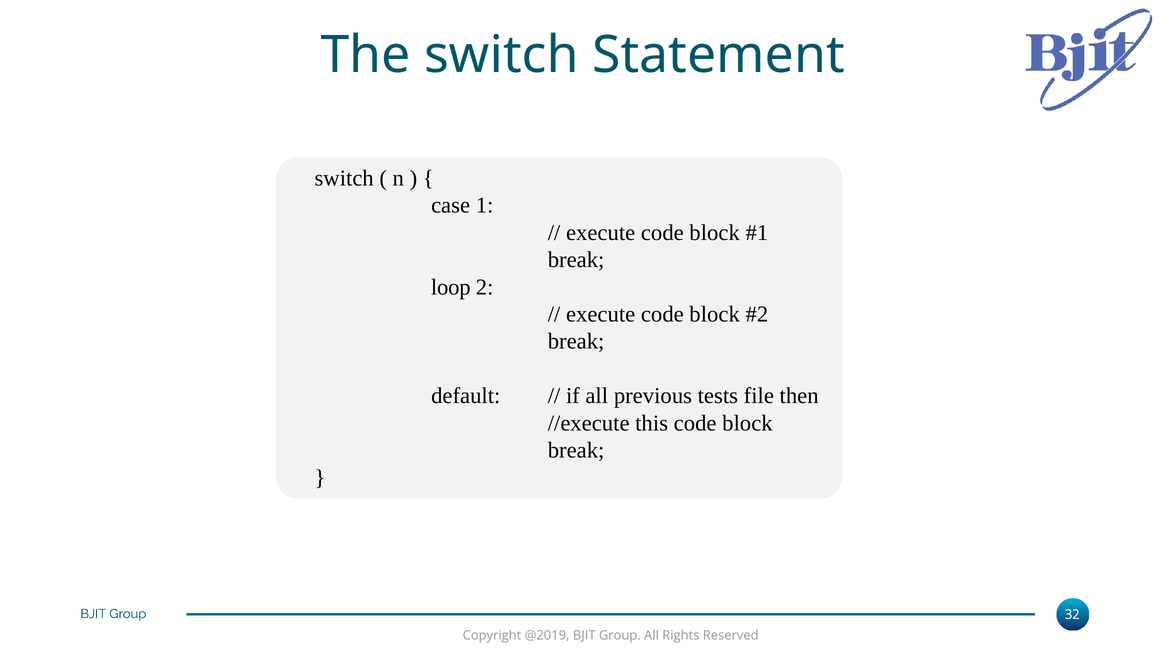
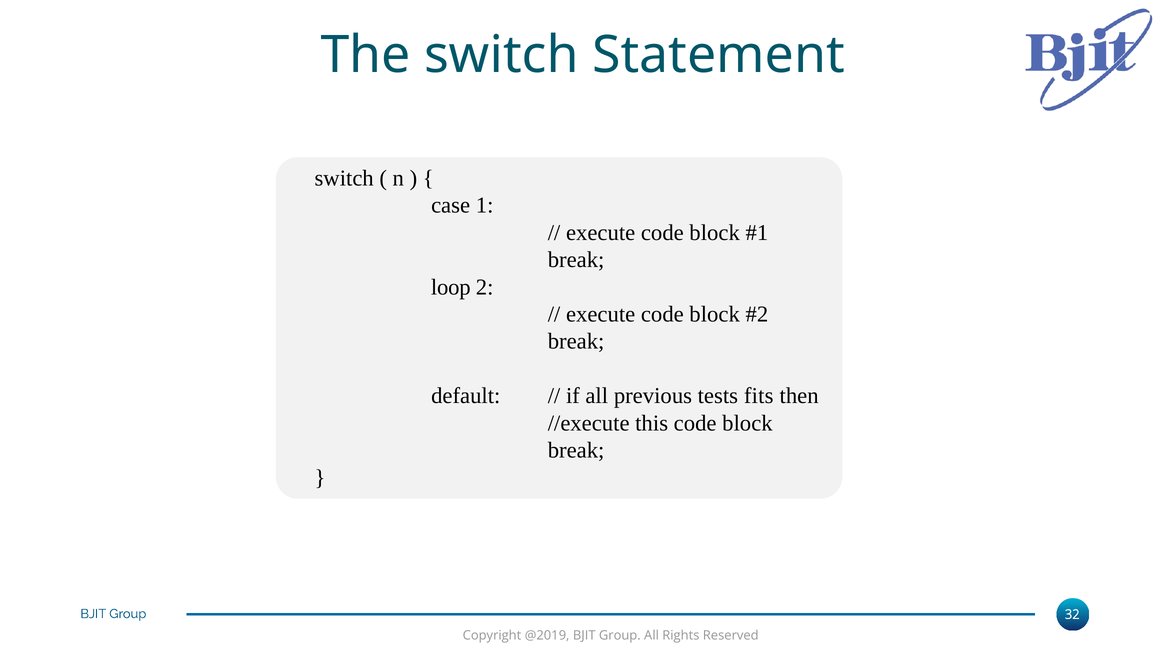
file: file -> fits (759, 396)
